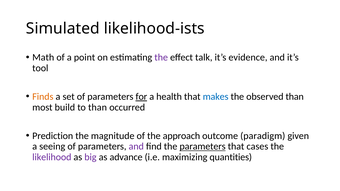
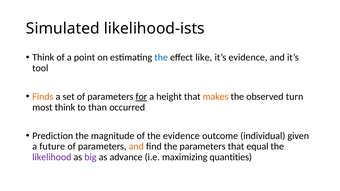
Math: Math -> Think (43, 57)
the colour: purple -> blue (161, 57)
talk: talk -> like (204, 57)
health: health -> height (169, 97)
makes colour: blue -> orange (216, 97)
observed than: than -> turn (295, 97)
most build: build -> think (65, 107)
the approach: approach -> evidence (181, 136)
paradigm: paradigm -> individual (263, 136)
seeing: seeing -> future (52, 147)
and colour: purple -> orange (136, 147)
parameters underline: present -> none (203, 147)
cases: cases -> equal (257, 147)
